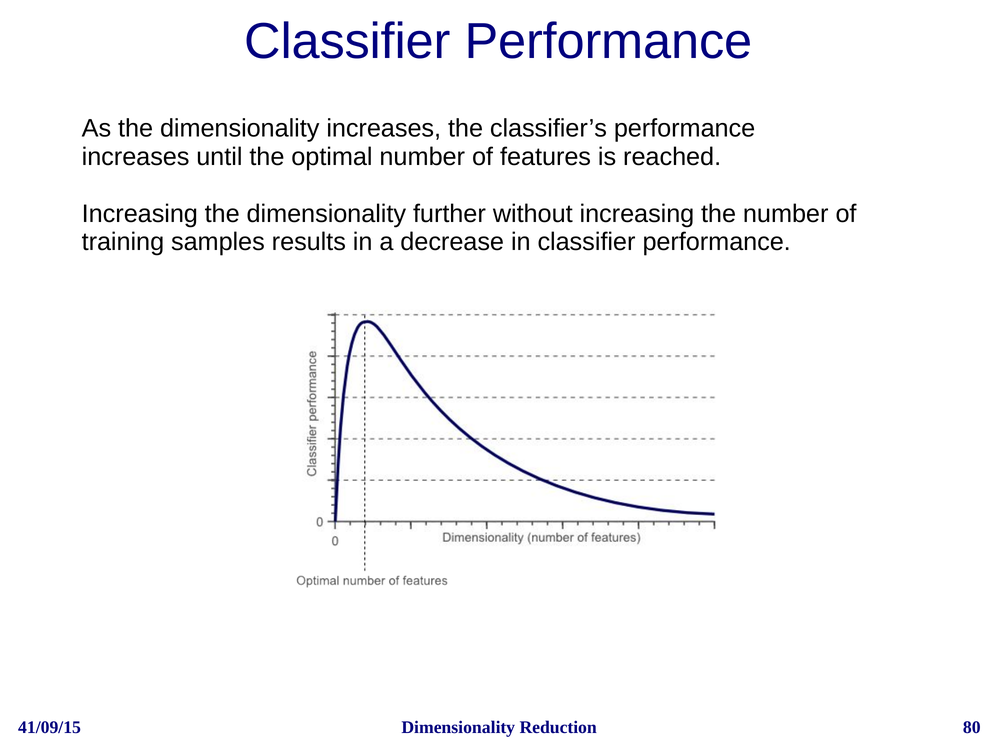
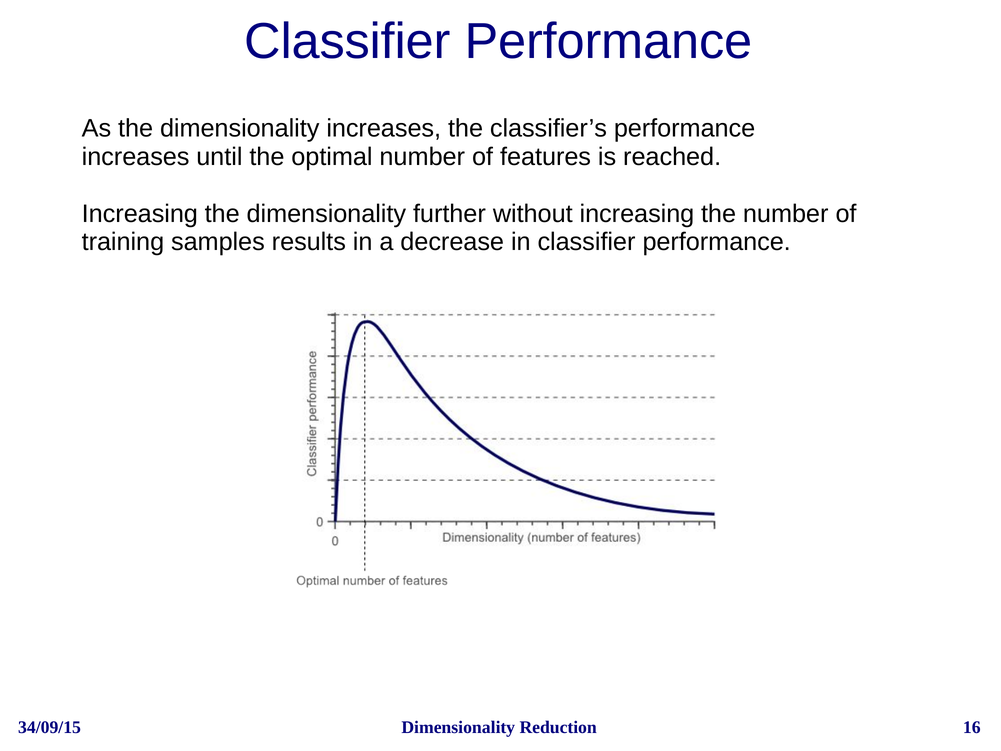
41/09/15: 41/09/15 -> 34/09/15 (50, 727)
80: 80 -> 16 (972, 727)
